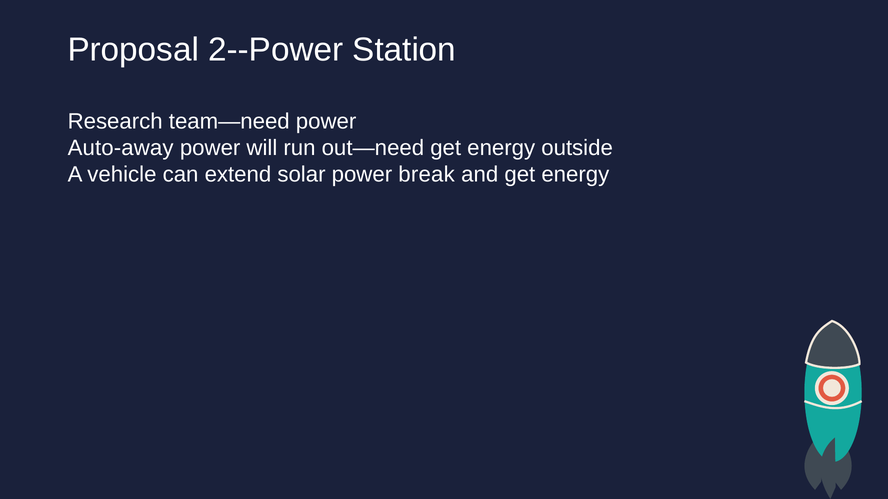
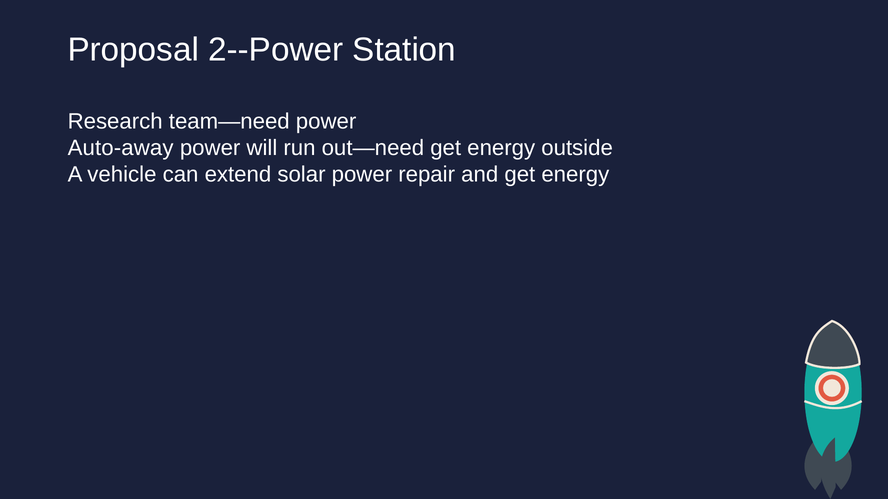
break: break -> repair (427, 175)
